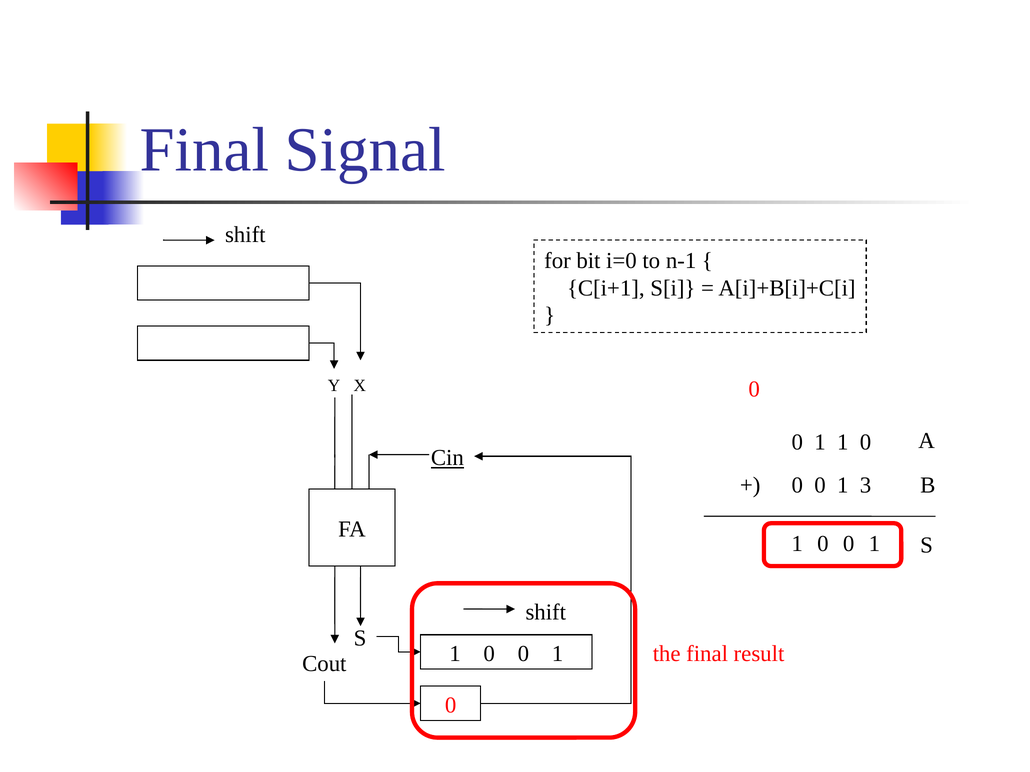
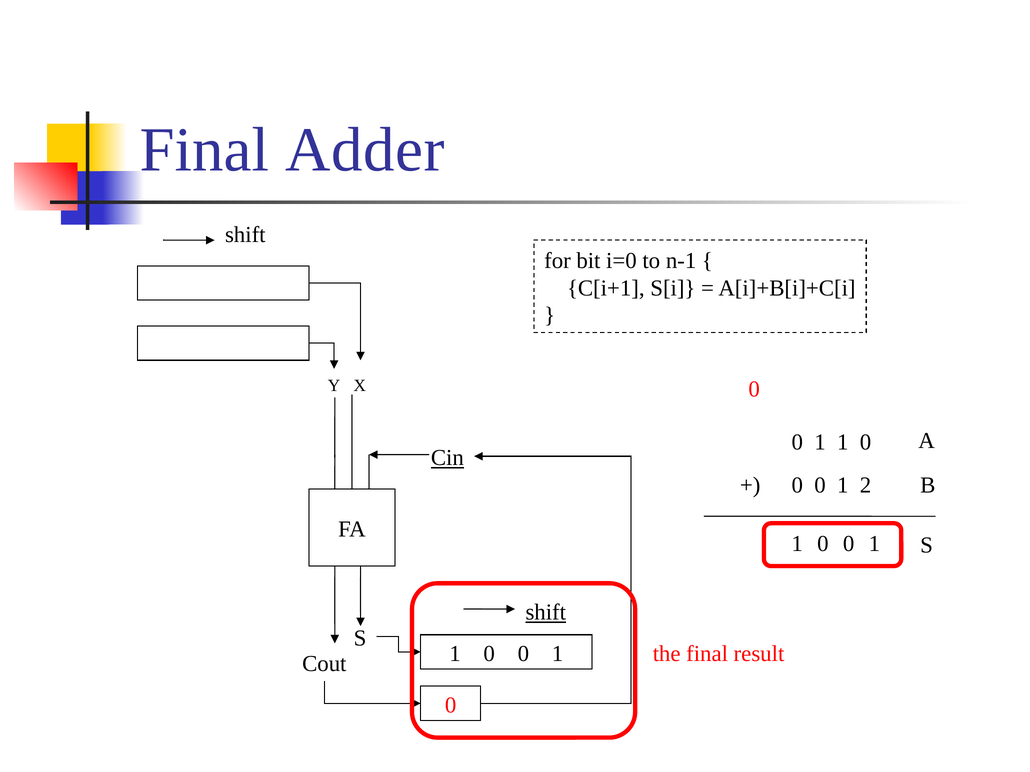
Signal: Signal -> Adder (365, 150)
3: 3 -> 2 (866, 486)
shift underline: none -> present (546, 613)
